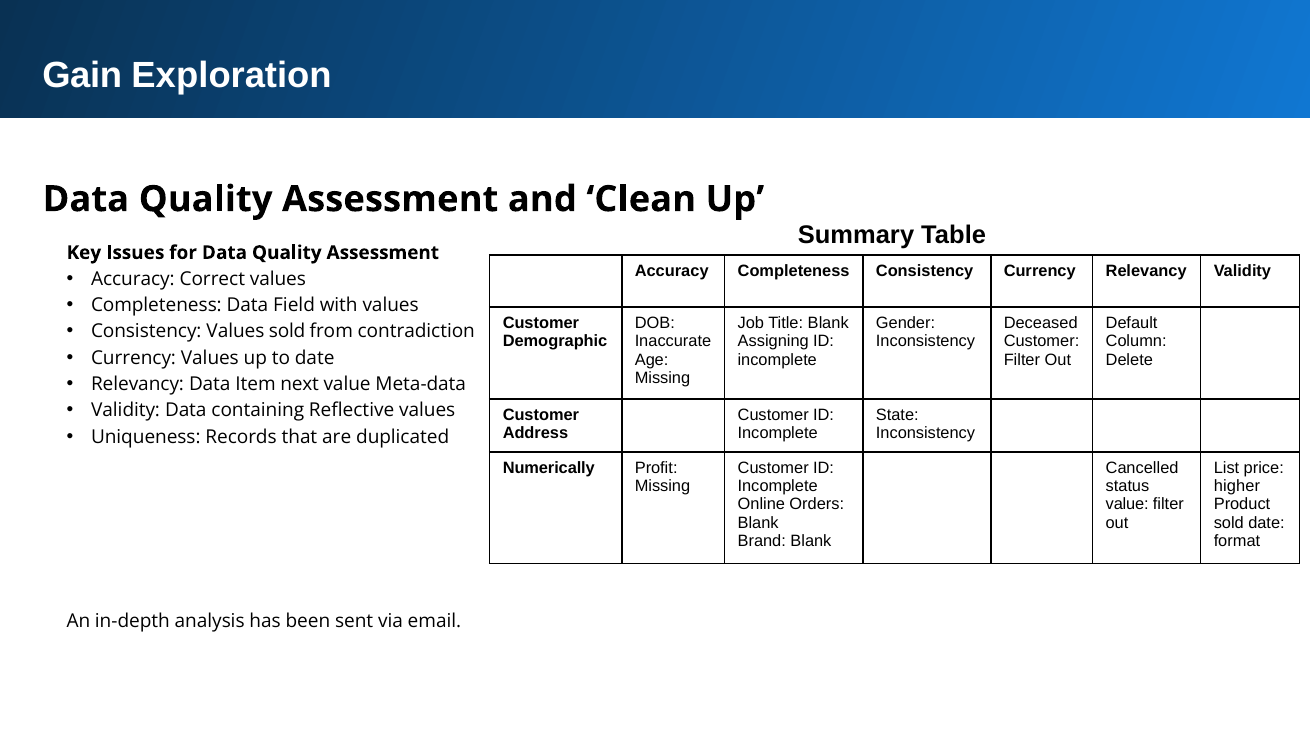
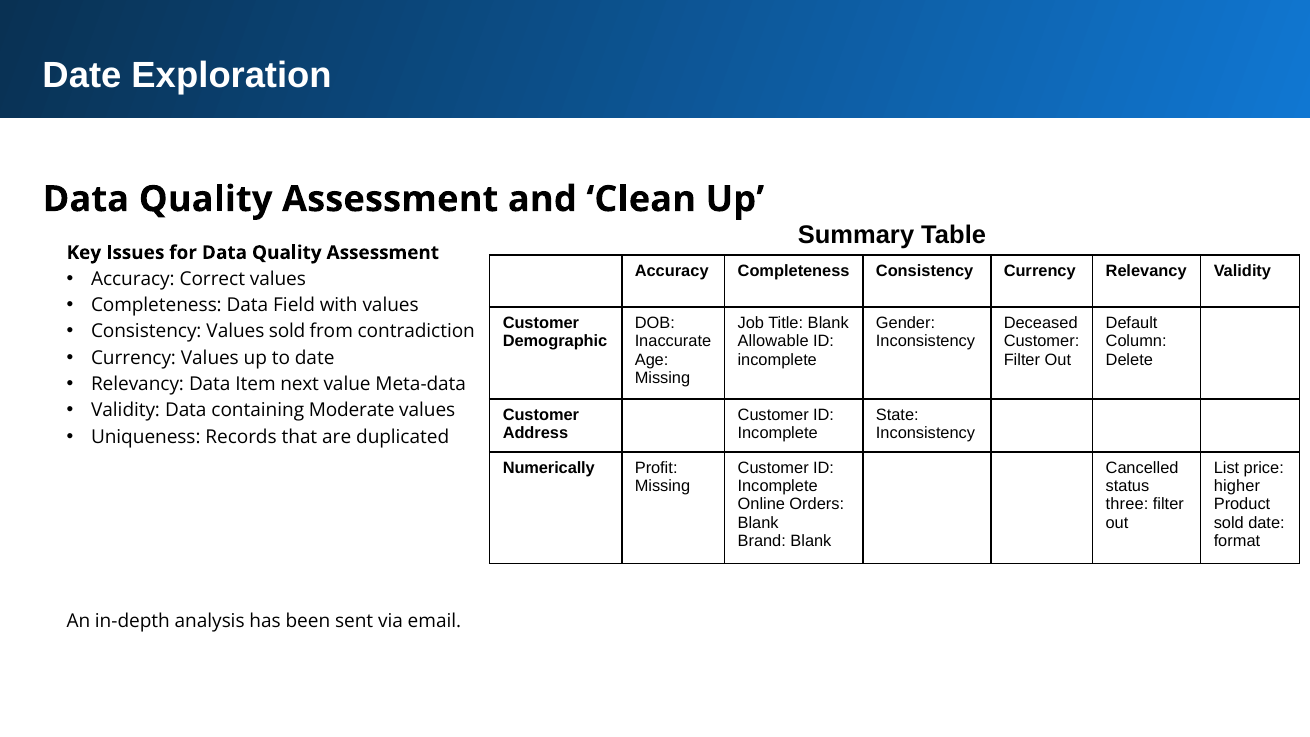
Gain: Gain -> Date (82, 75)
Assigning: Assigning -> Allowable (773, 342)
Reflective: Reflective -> Moderate (352, 410)
value: value -> three (1127, 504)
